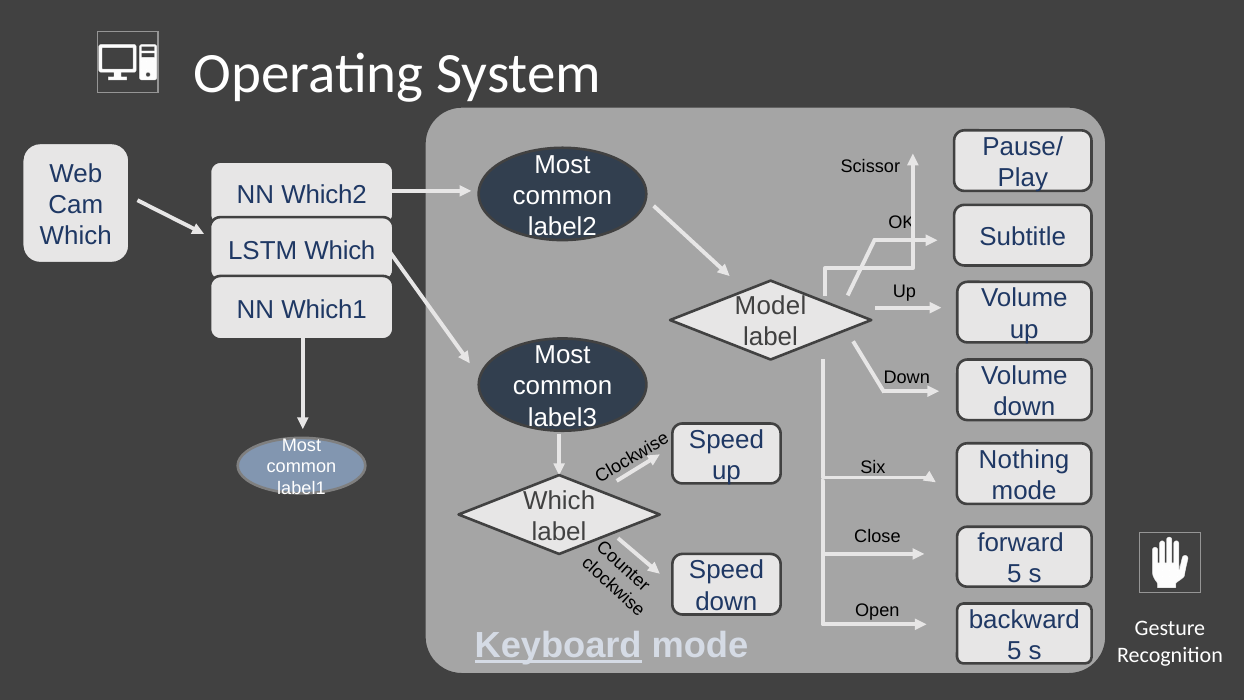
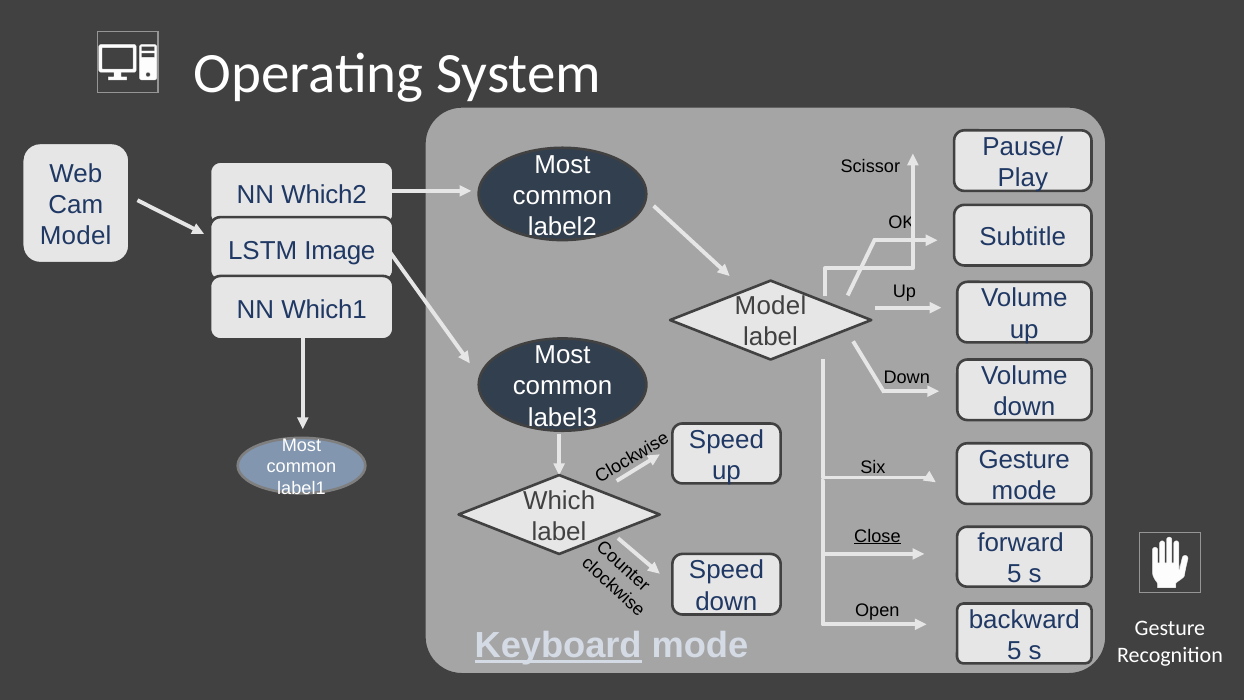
Which: Which -> Model (76, 236)
LSTM Which: Which -> Image (340, 251)
Nothing: Nothing -> Gesture (1024, 460)
Close underline: none -> present (877, 536)
